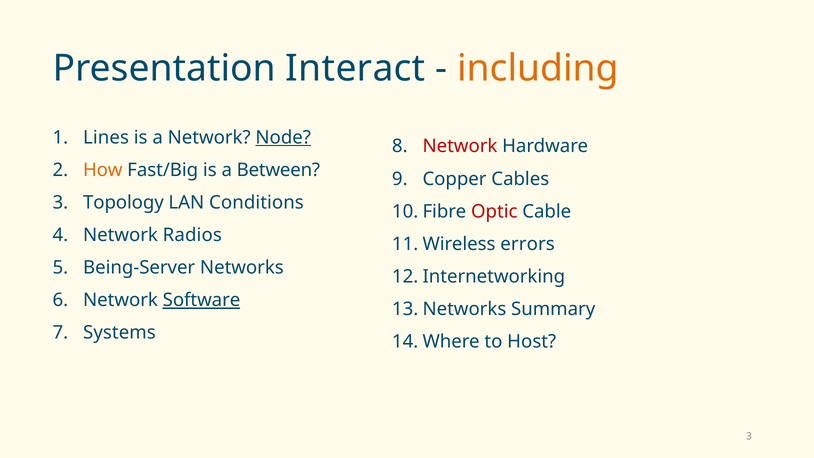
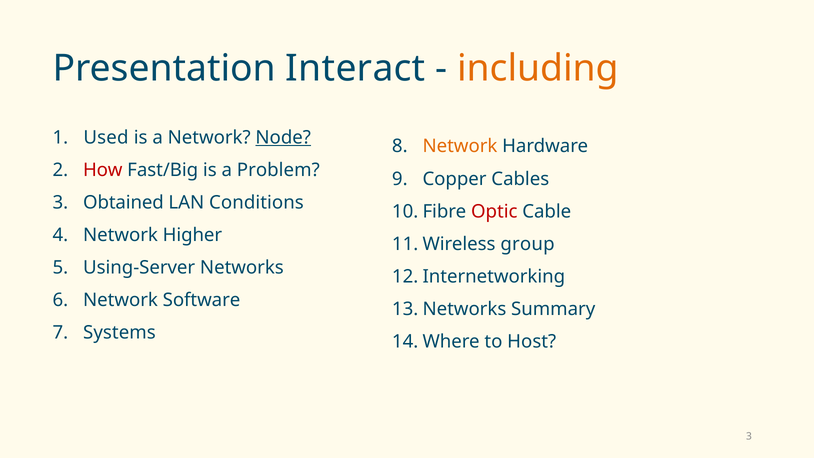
Lines: Lines -> Used (106, 137)
Network colour: red -> orange (460, 146)
How colour: orange -> red (103, 170)
Between: Between -> Problem (278, 170)
Topology: Topology -> Obtained (123, 203)
Radios: Radios -> Higher (192, 235)
errors: errors -> group (528, 244)
Being-Server: Being-Server -> Using-Server (139, 268)
Software underline: present -> none (202, 300)
